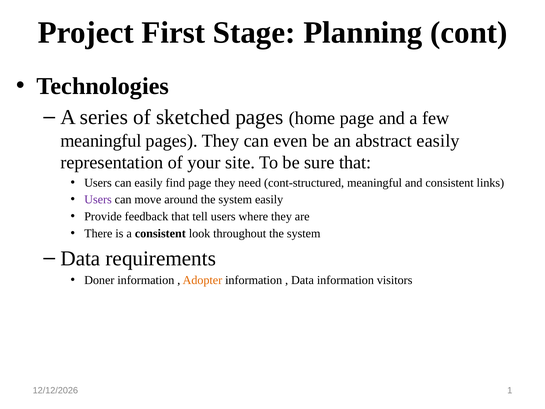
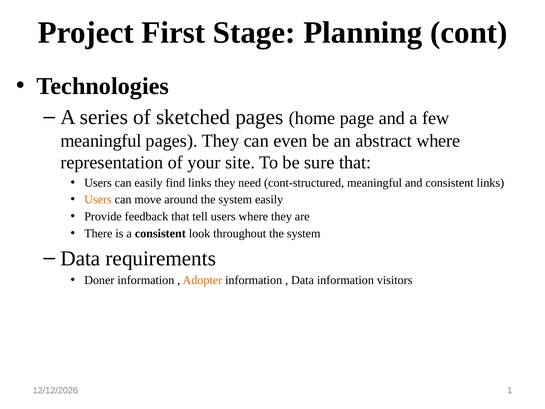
abstract easily: easily -> where (438, 141)
find page: page -> links (200, 183)
Users colour: purple -> orange (98, 200)
